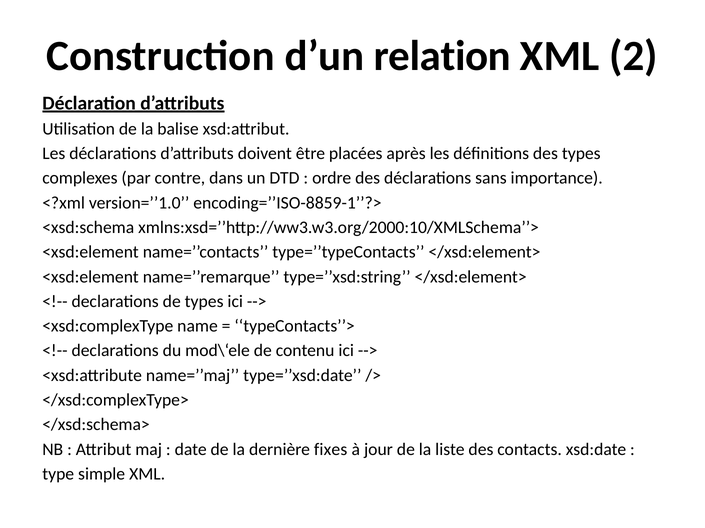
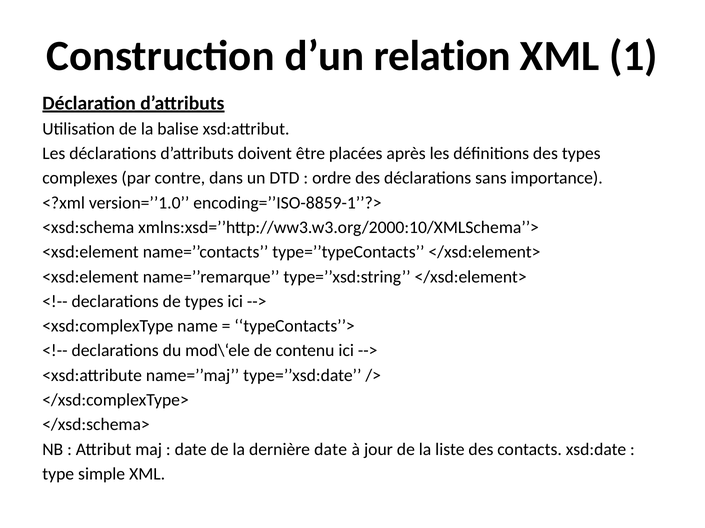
2: 2 -> 1 (633, 56)
dernière fixes: fixes -> date (331, 450)
